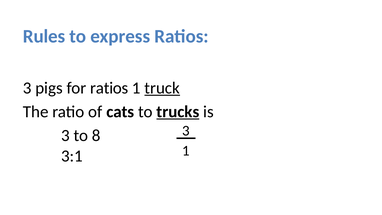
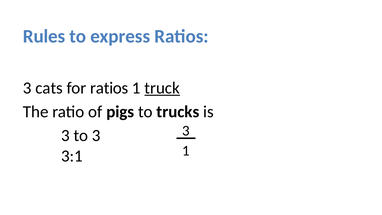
pigs: pigs -> cats (49, 88)
cats: cats -> pigs (120, 112)
trucks underline: present -> none (178, 112)
to 8: 8 -> 3 (96, 135)
